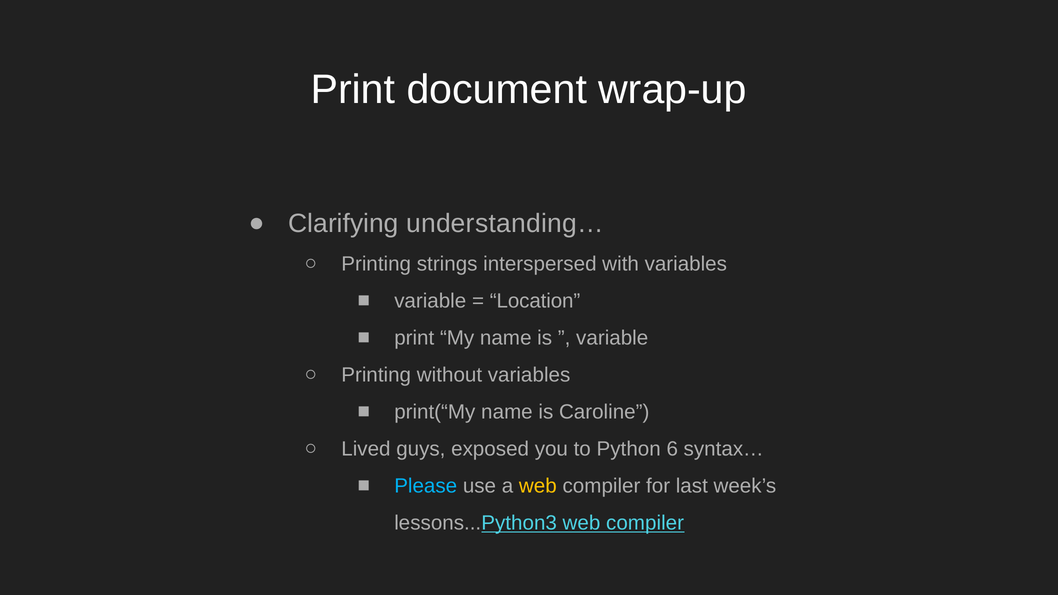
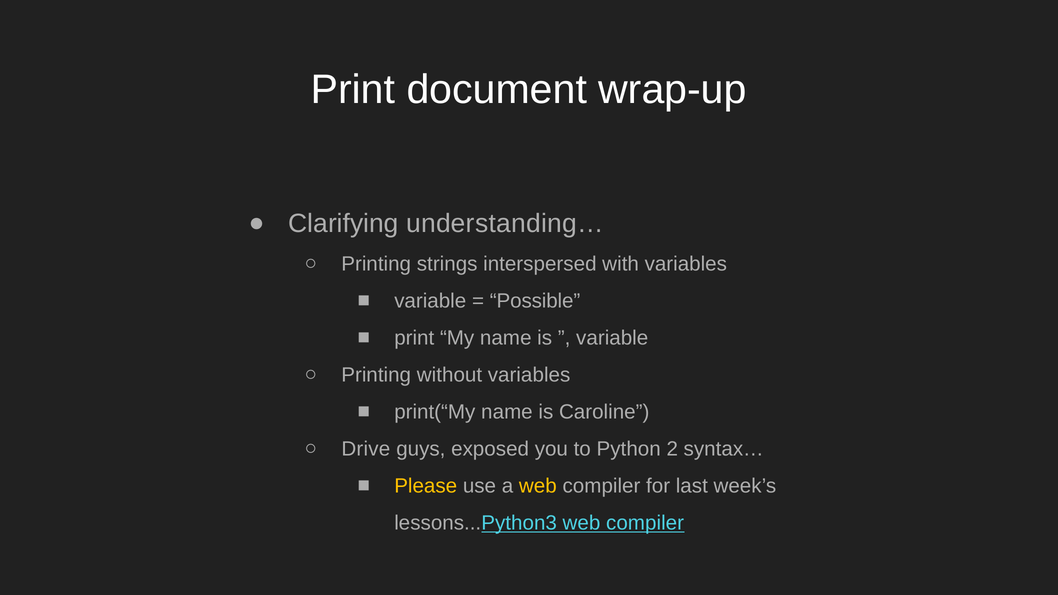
Location: Location -> Possible (535, 301)
Lived: Lived -> Drive (366, 449)
6: 6 -> 2 (672, 449)
Please colour: light blue -> yellow (426, 486)
